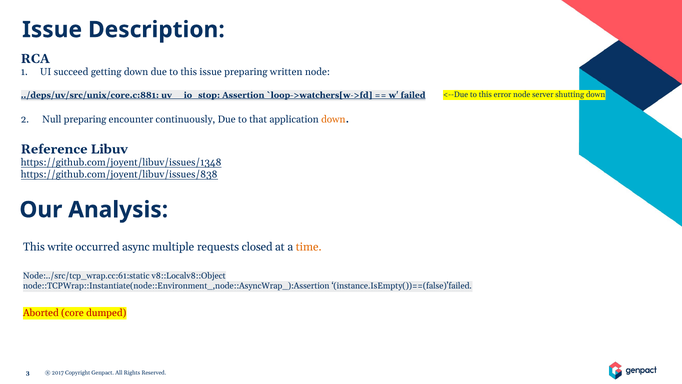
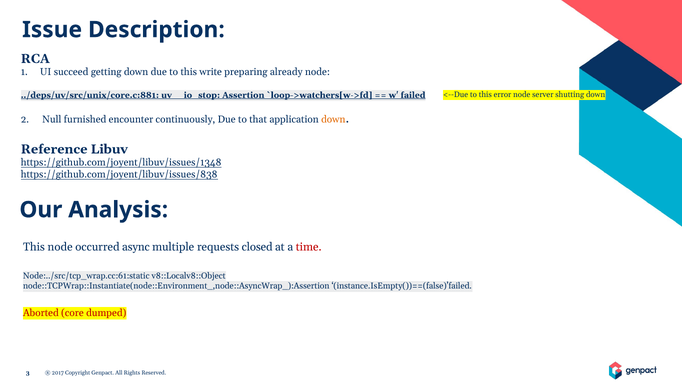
this issue: issue -> write (211, 72)
written: written -> already (286, 72)
Null preparing: preparing -> furnished (85, 119)
This write: write -> node (60, 247)
time colour: orange -> red (309, 247)
